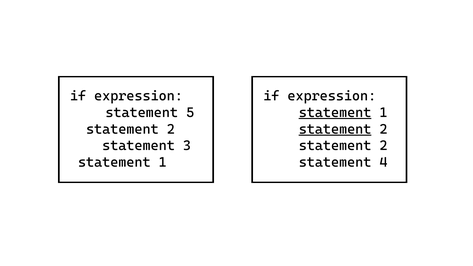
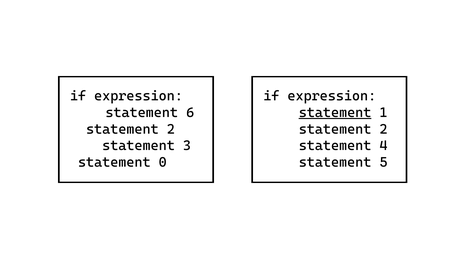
5: 5 -> 6 (190, 113)
statement underline: present -> none (335, 129)
2: 2 -> 4 (383, 146)
1: 1 -> 0 (163, 162)
4: 4 -> 5 (383, 162)
